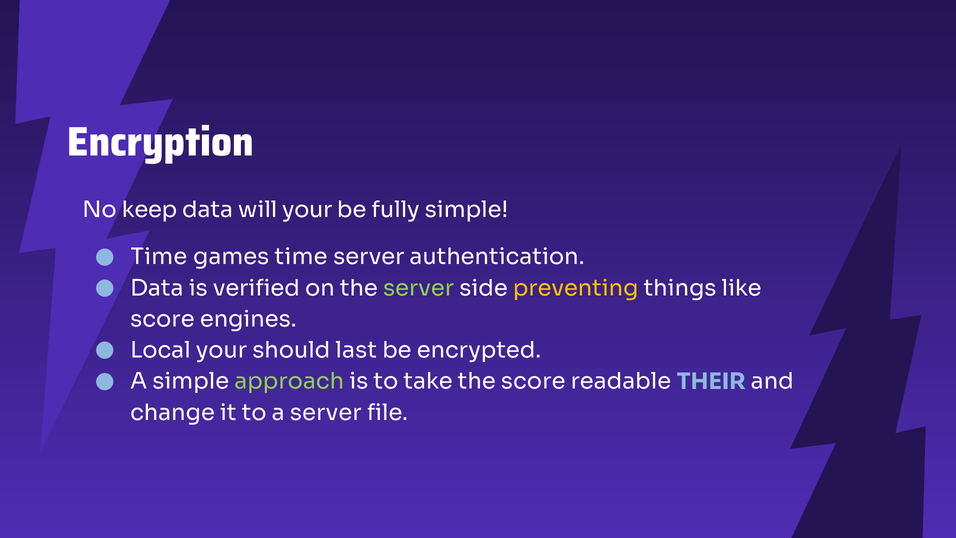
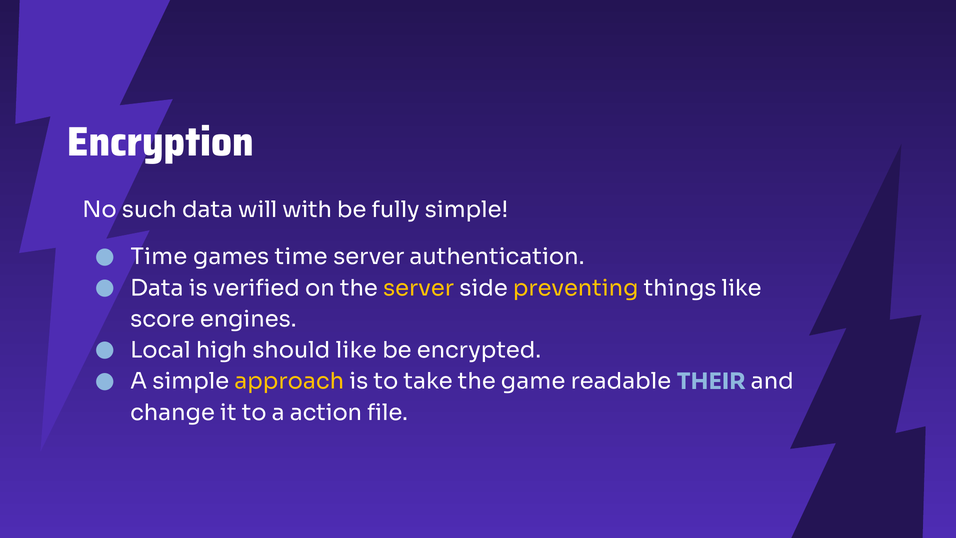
keep: keep -> such (149, 210)
will your: your -> with (307, 210)
server colour: light green -> yellow (419, 288)
Local your: your -> high (221, 350)
should last: last -> like (356, 350)
approach colour: light green -> yellow (289, 381)
the score: score -> game (533, 381)
a server: server -> action (326, 412)
